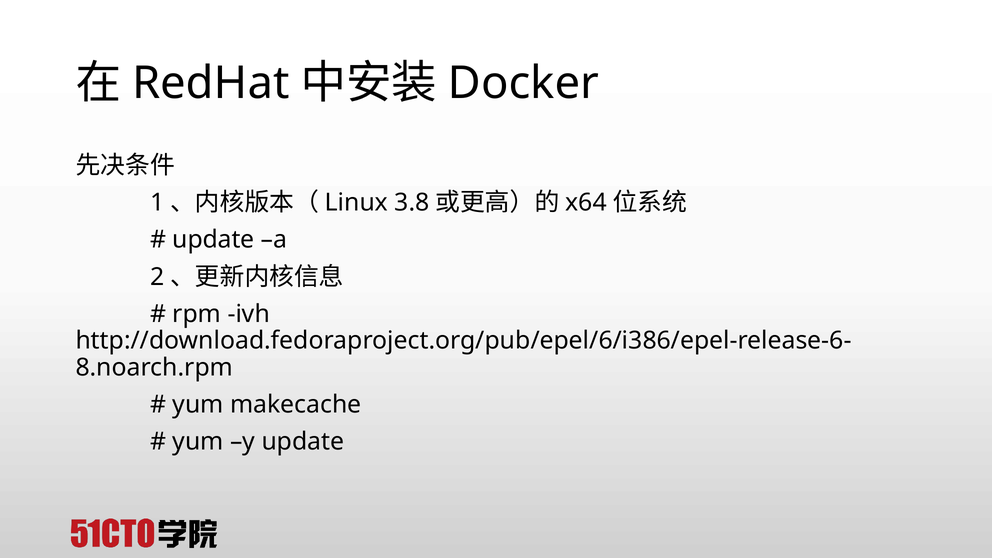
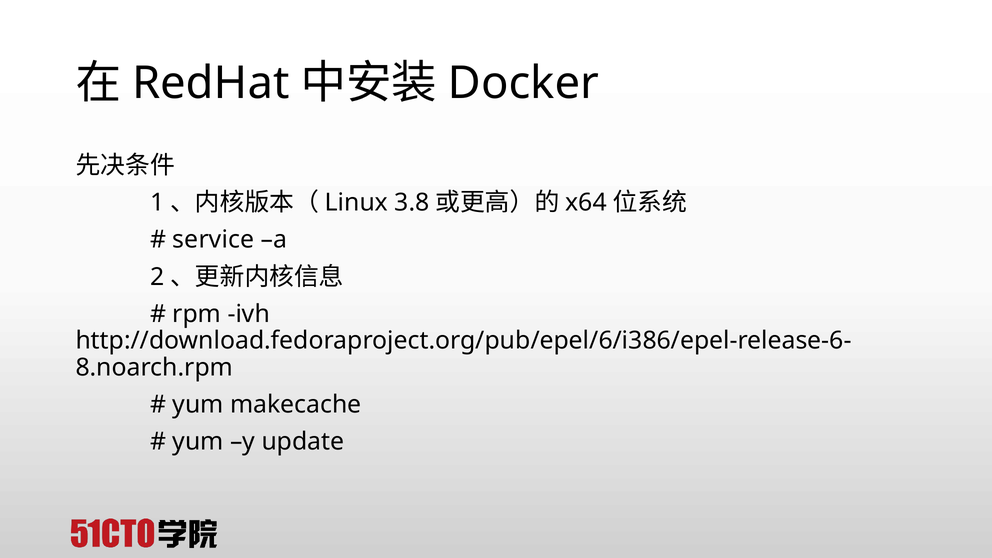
update: update -> service (213, 240)
